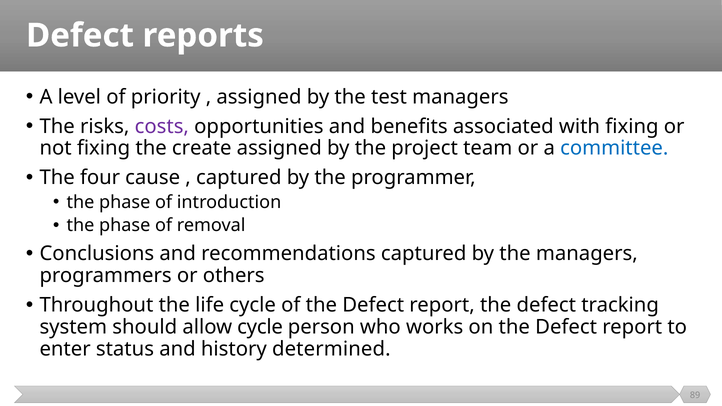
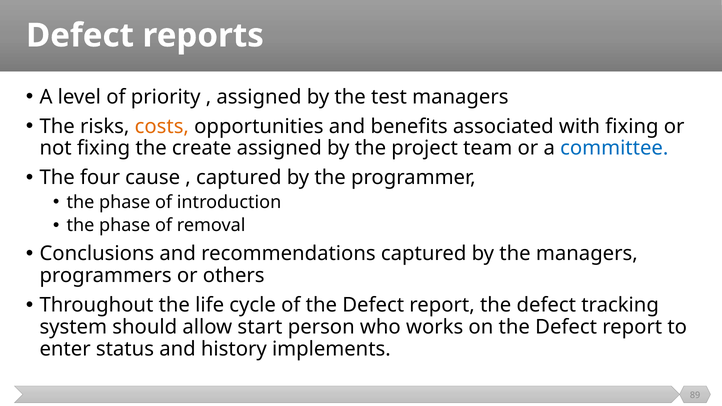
costs colour: purple -> orange (162, 126)
allow cycle: cycle -> start (260, 327)
determined: determined -> implements (331, 349)
